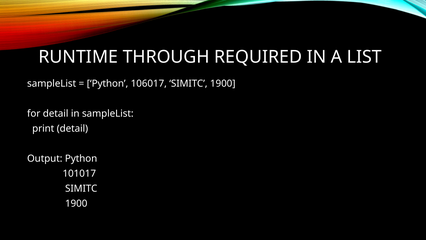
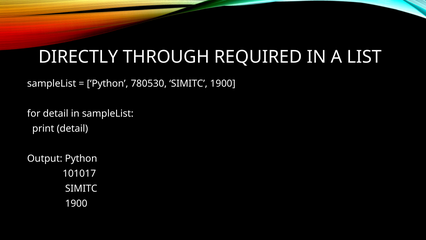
RUNTIME: RUNTIME -> DIRECTLY (78, 57)
106017: 106017 -> 780530 (149, 83)
